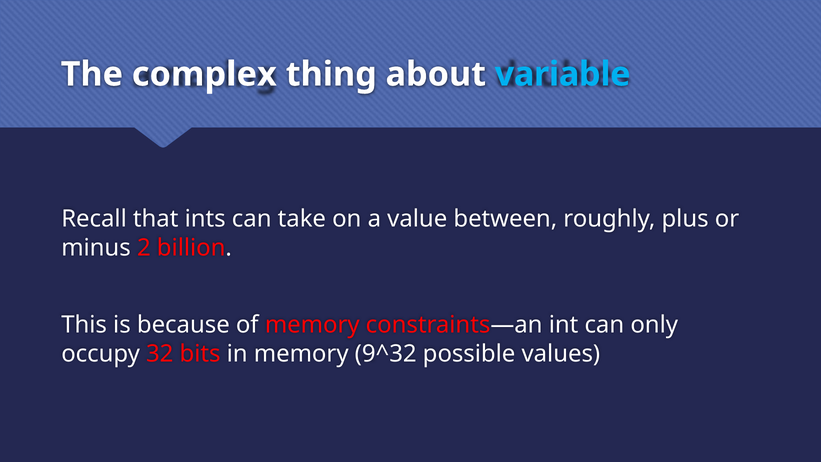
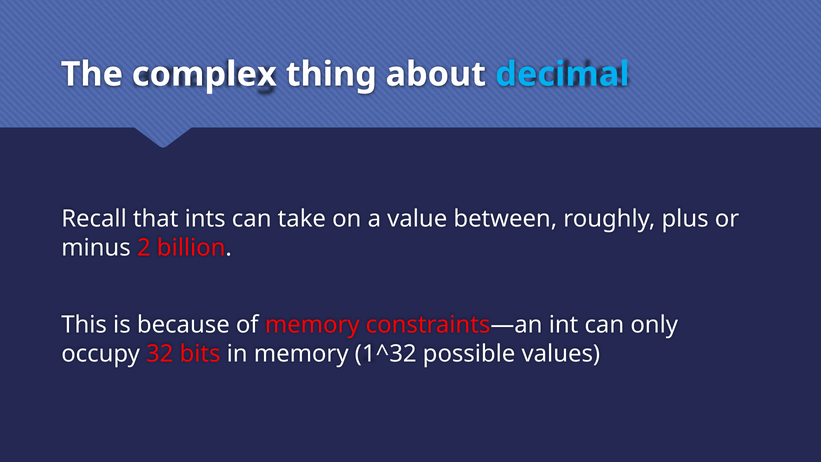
variable: variable -> decimal (562, 74)
9^32: 9^32 -> 1^32 (386, 354)
